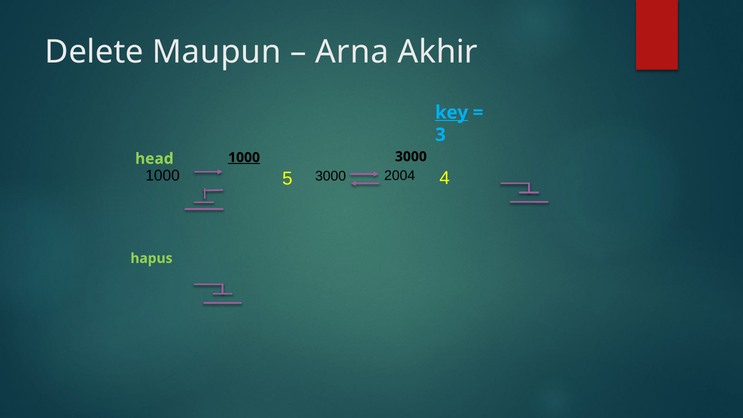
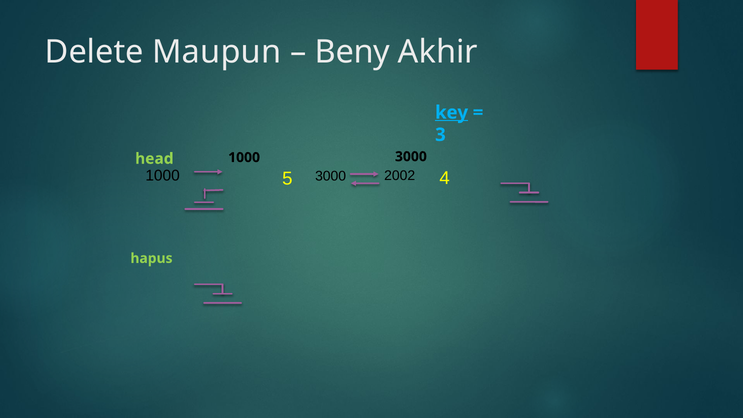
Arna: Arna -> Beny (352, 52)
1000 underline: present -> none (244, 157)
2004: 2004 -> 2002 (400, 176)
